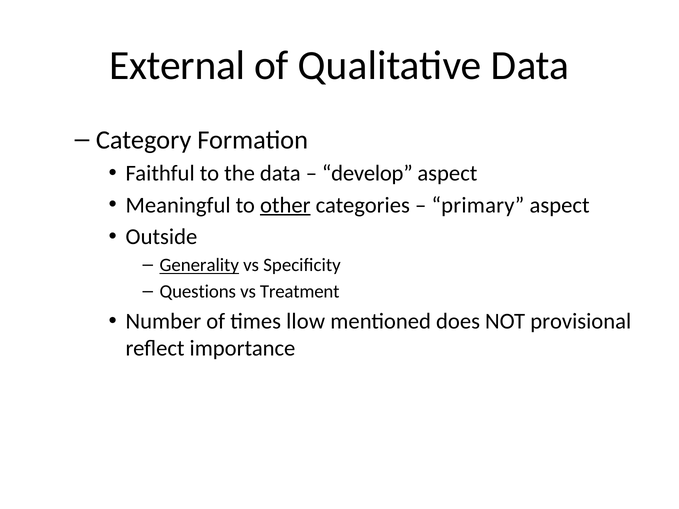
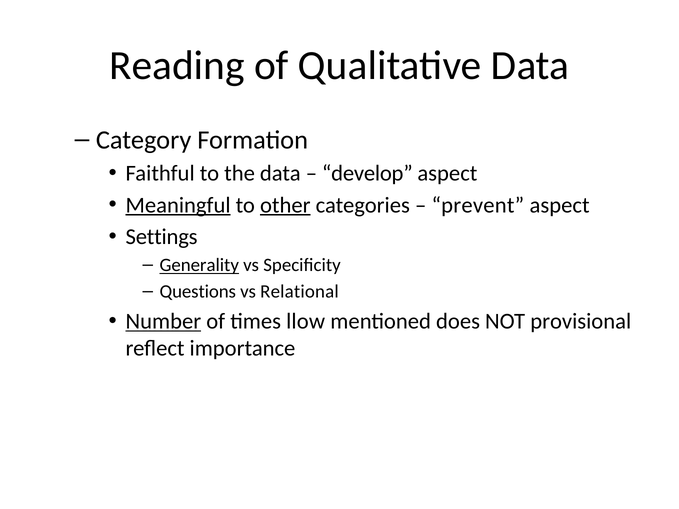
External: External -> Reading (177, 66)
Meaningful underline: none -> present (178, 205)
primary: primary -> prevent (478, 205)
Outside: Outside -> Settings (162, 237)
Treatment: Treatment -> Relational (300, 292)
Number underline: none -> present (163, 321)
